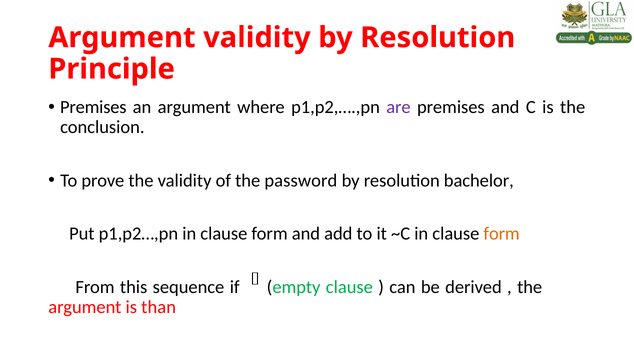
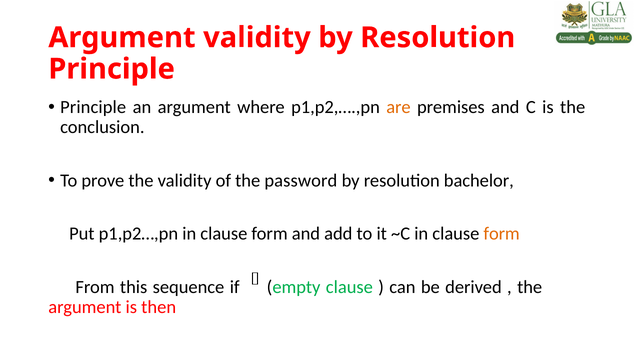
Premises: Premises -> Principle (93, 107)
are colour: purple -> orange (398, 107)
than: than -> then (159, 307)
